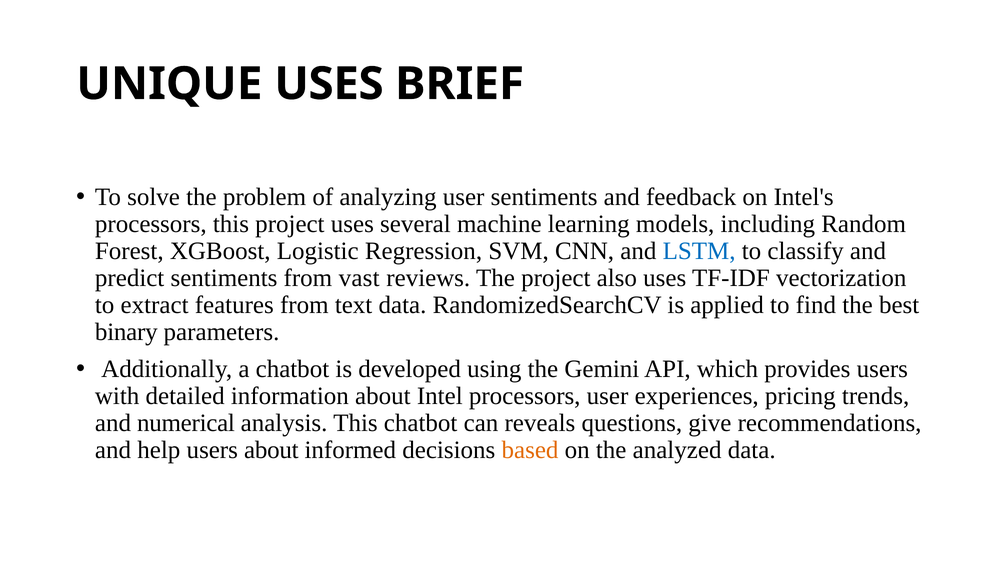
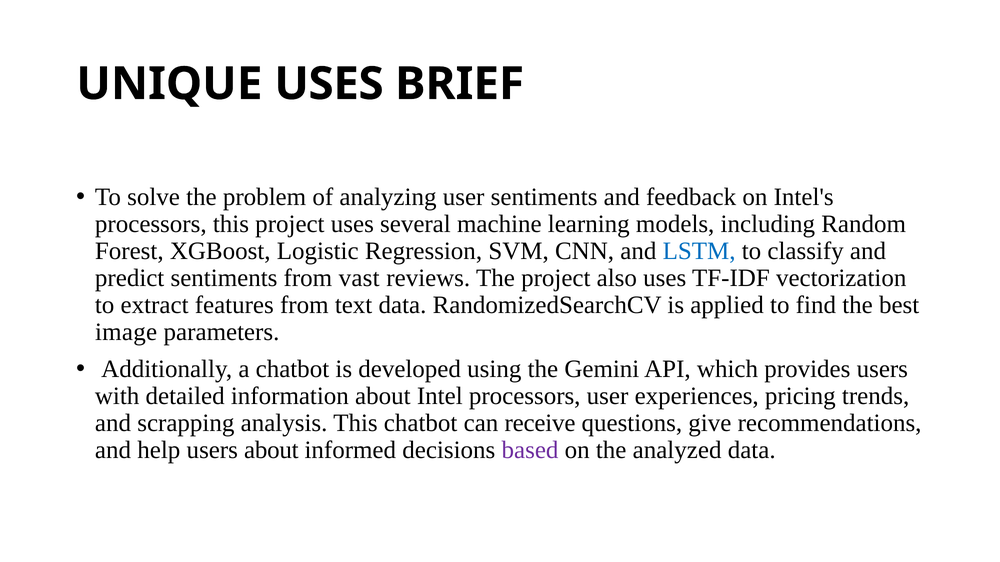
binary: binary -> image (126, 332)
numerical: numerical -> scrapping (186, 424)
reveals: reveals -> receive (540, 424)
based colour: orange -> purple (530, 451)
